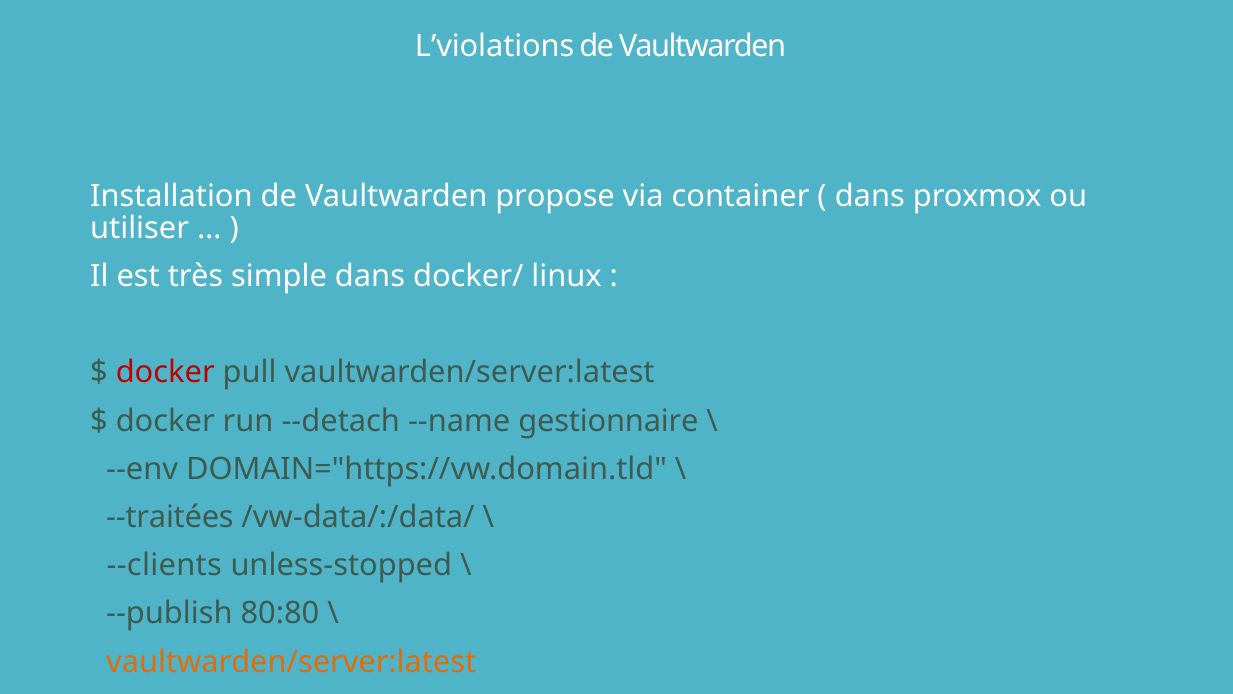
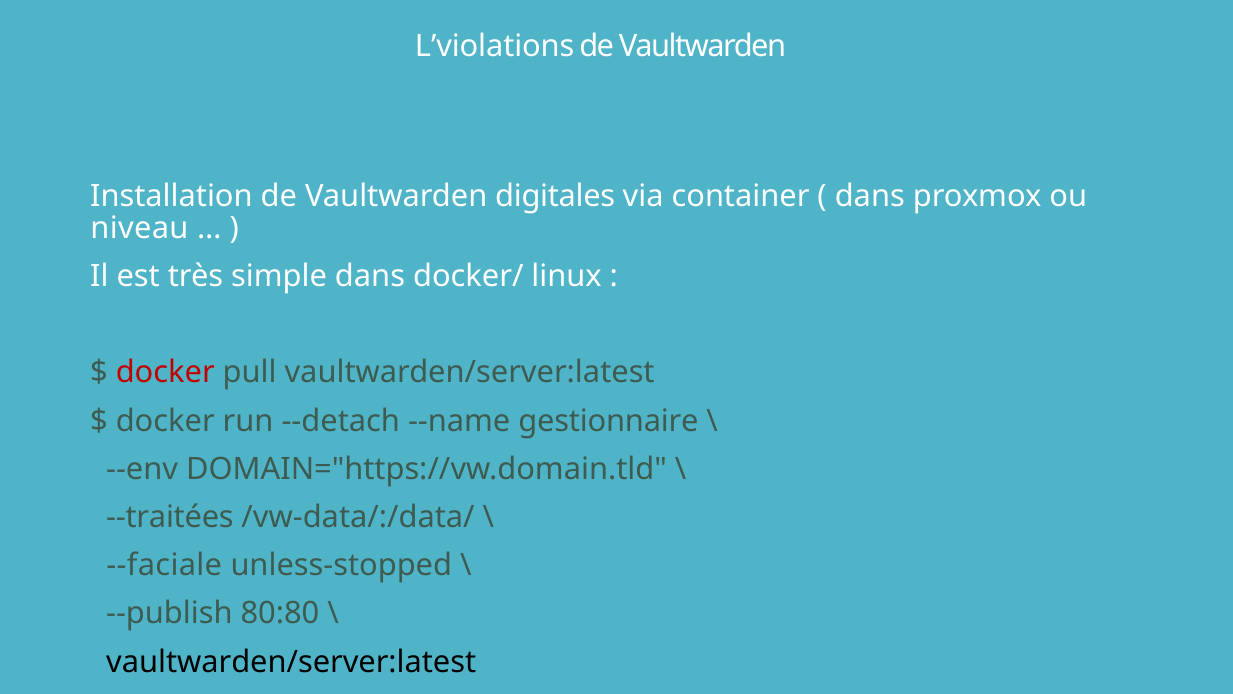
propose: propose -> digitales (555, 197)
utiliser: utiliser -> niveau (139, 228)
--clients: --clients -> --faciale (164, 565)
vaultwarden/server:latest colour: orange -> black (291, 661)
